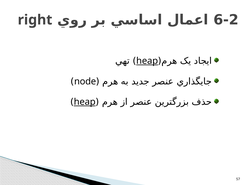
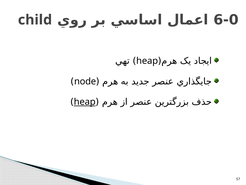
6-2: 6-2 -> 6-0 (226, 20)
right: right -> child (35, 20)
heap underline: present -> none (147, 61)
